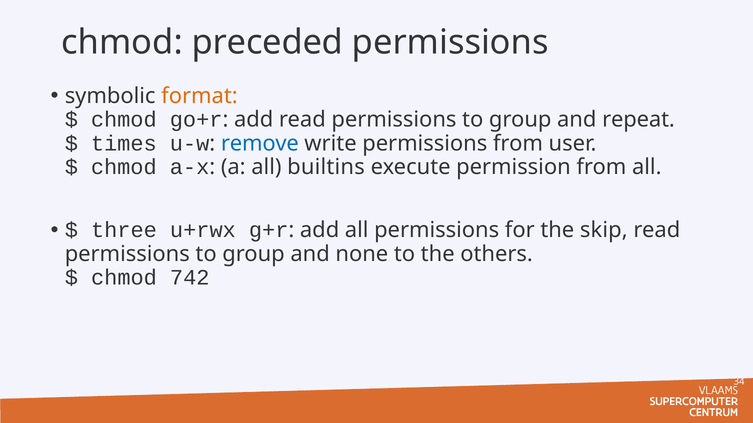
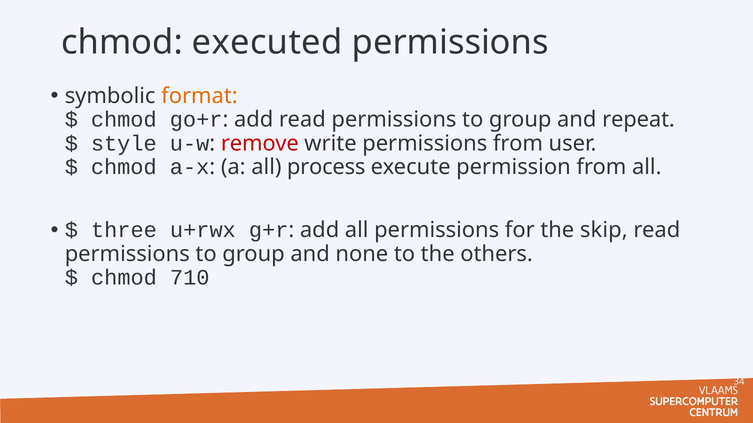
preceded: preceded -> executed (267, 42)
times: times -> style (124, 144)
remove colour: blue -> red (260, 144)
builtins: builtins -> process (326, 167)
742: 742 -> 710 (190, 278)
